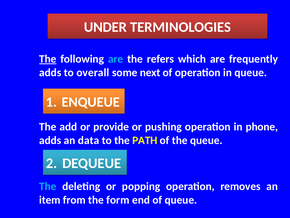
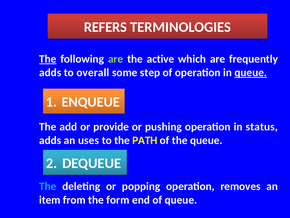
UNDER: UNDER -> REFERS (105, 27)
are colour: light blue -> light green (116, 59)
refers: refers -> active (160, 59)
next: next -> step (150, 72)
queue underline: none -> present (251, 72)
phone: phone -> status (262, 127)
data: data -> uses (89, 140)
